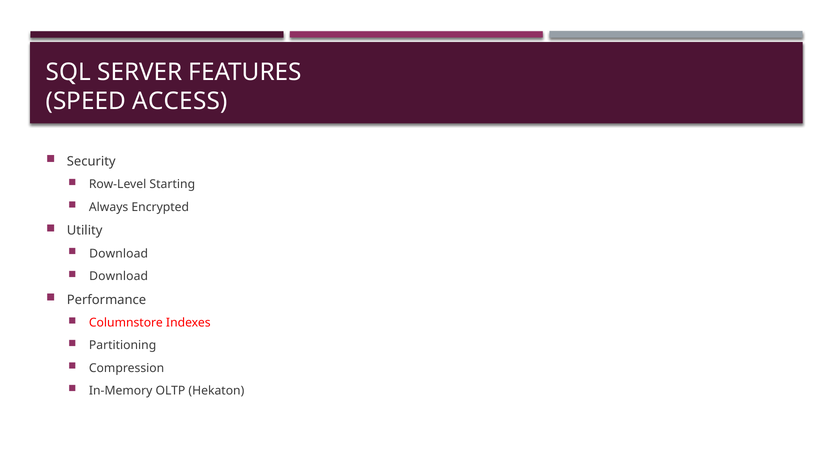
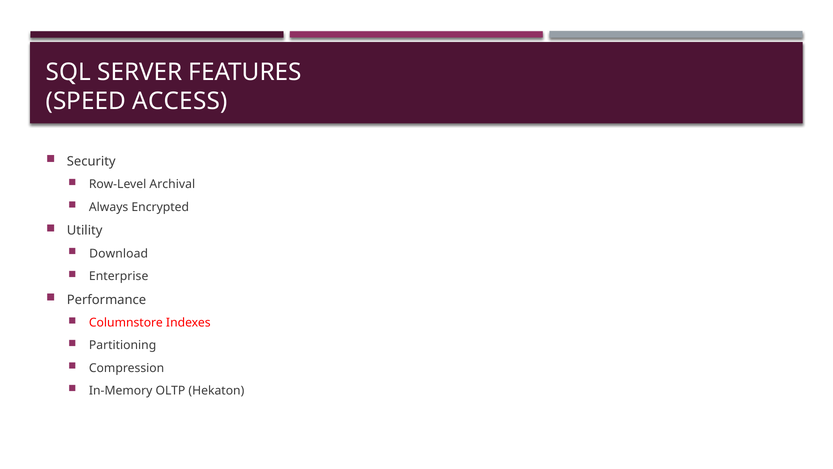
Starting: Starting -> Archival (172, 184)
Download: Download -> Enterprise (119, 276)
